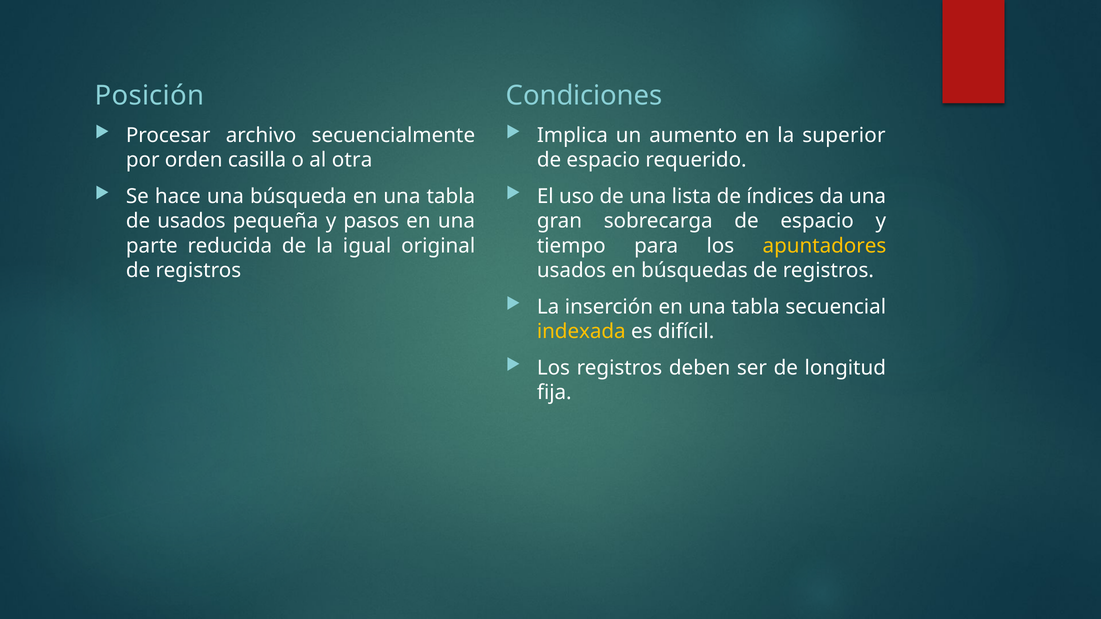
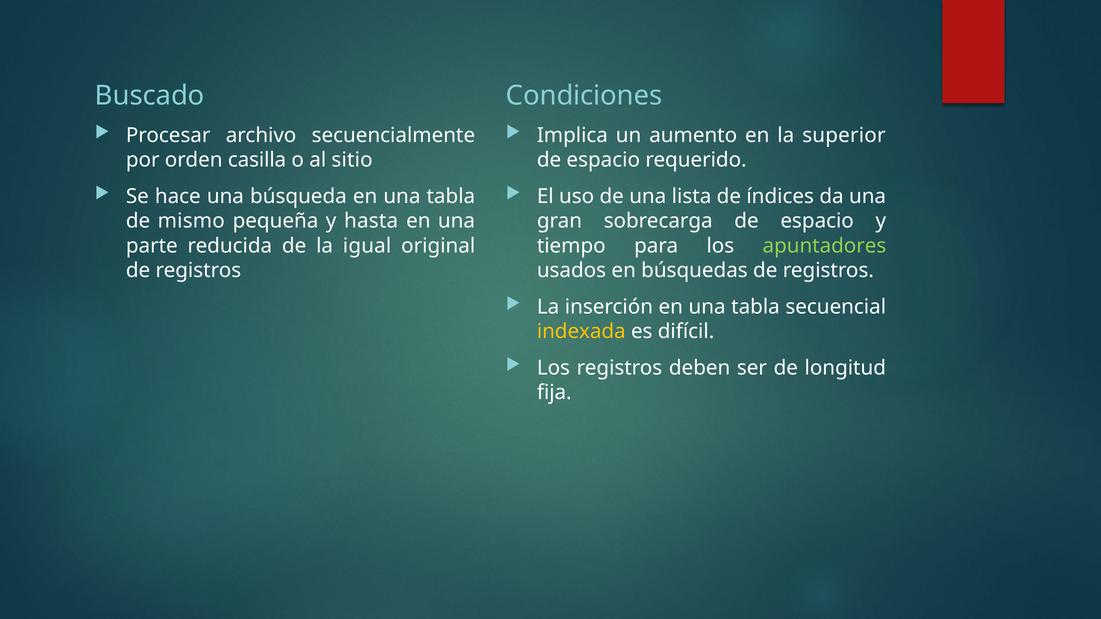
Posición: Posición -> Buscado (150, 96)
otra: otra -> sitio (352, 160)
de usados: usados -> mismo (191, 221)
pasos: pasos -> hasta (371, 221)
apuntadores colour: yellow -> light green (824, 246)
